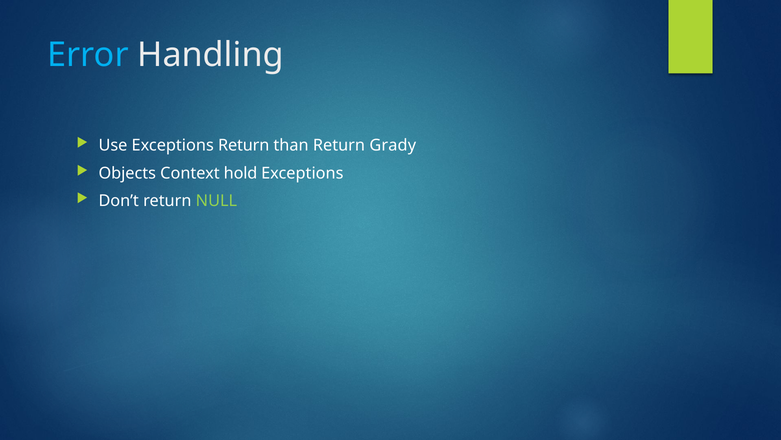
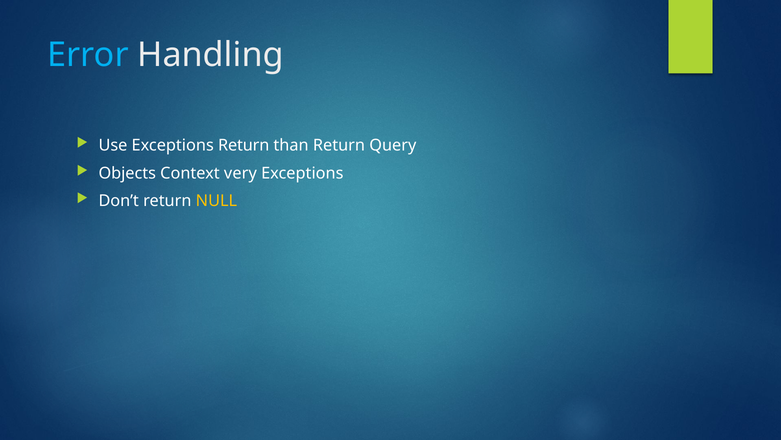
Grady: Grady -> Query (393, 145)
hold: hold -> very (240, 173)
NULL colour: light green -> yellow (216, 201)
